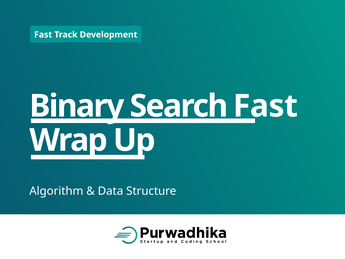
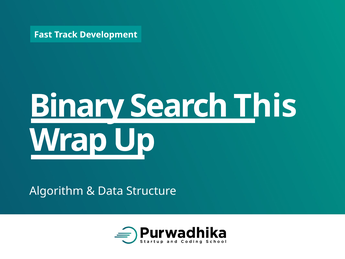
Fast: Fast -> This (265, 106)
